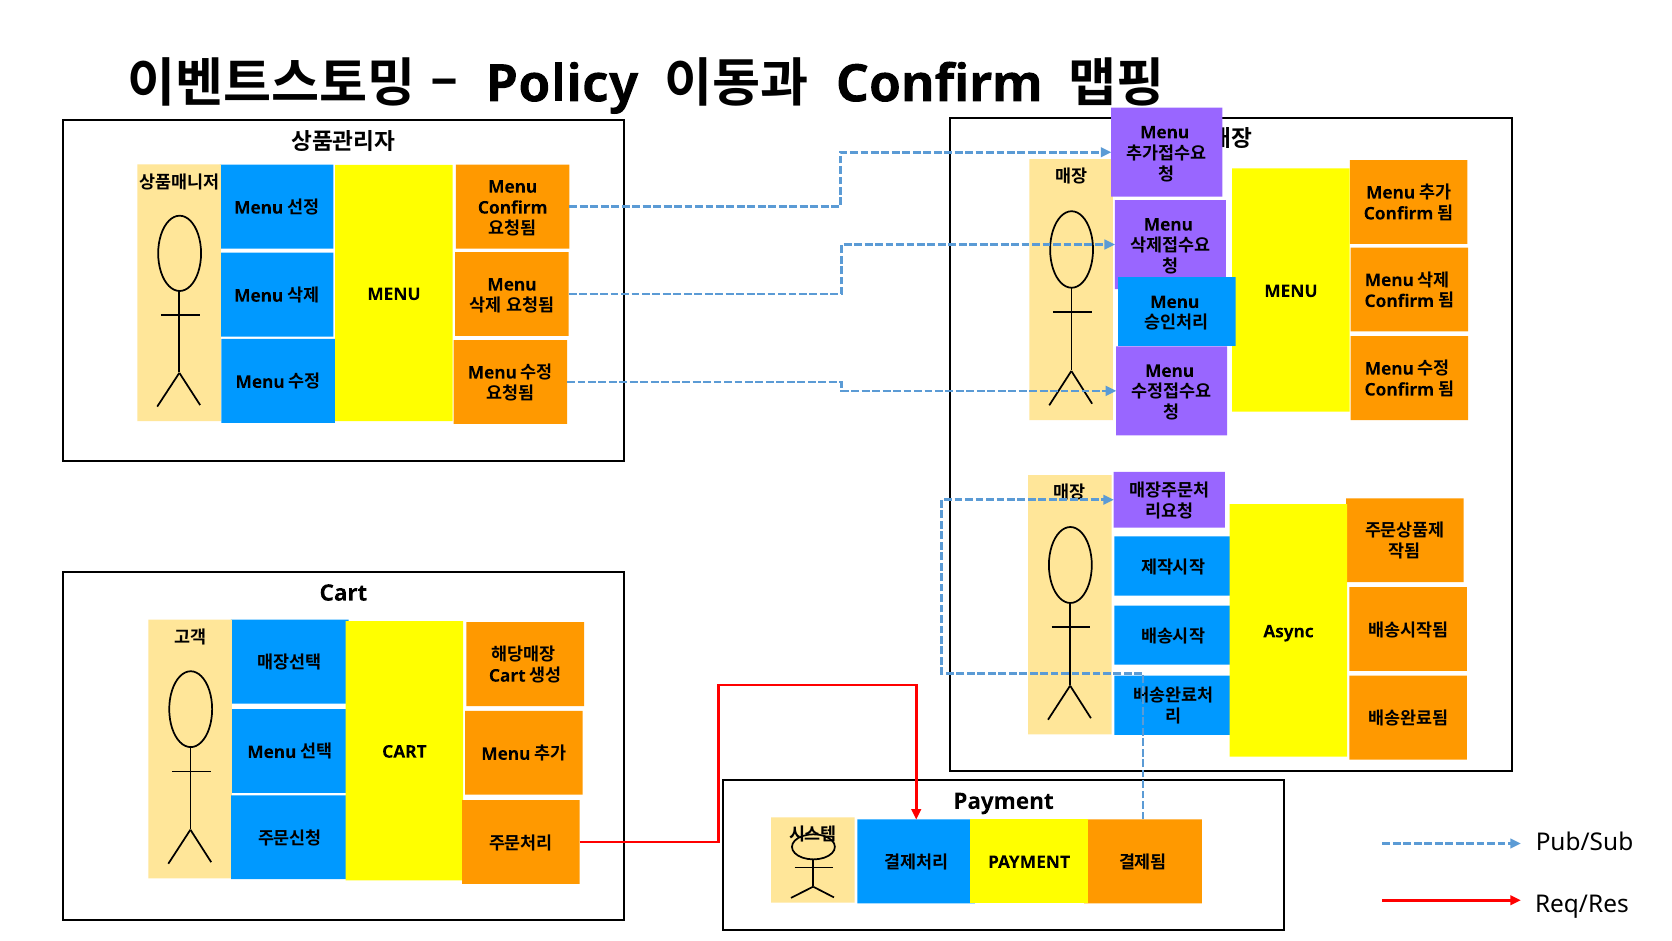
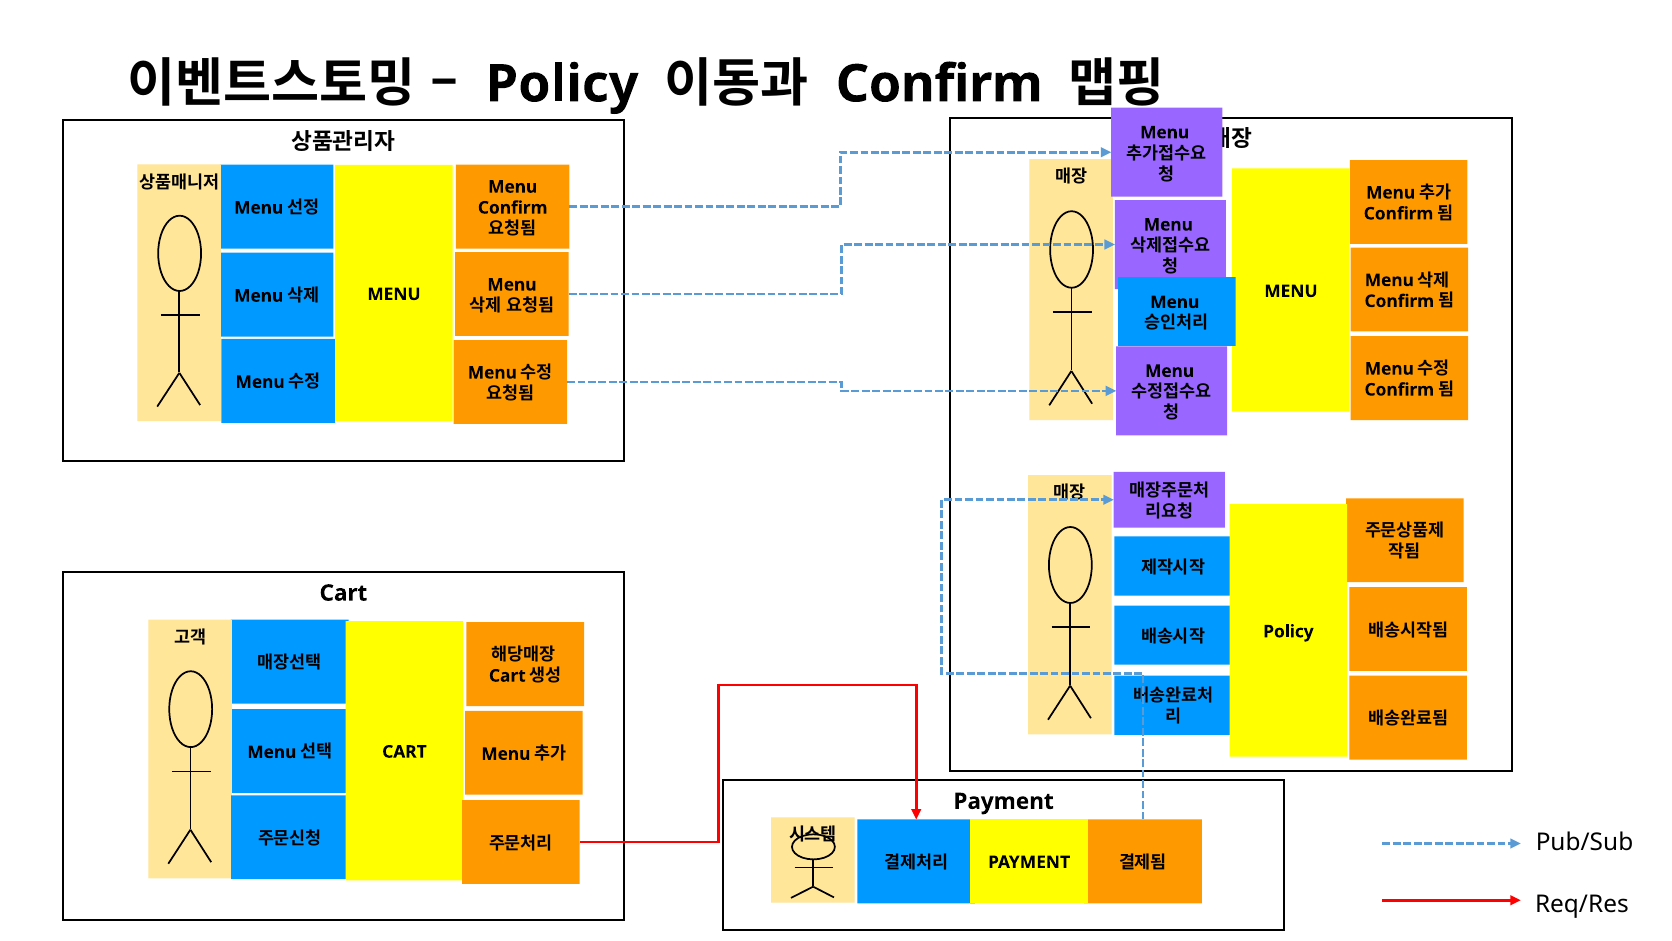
Async: Async -> Policy (1288, 631)
